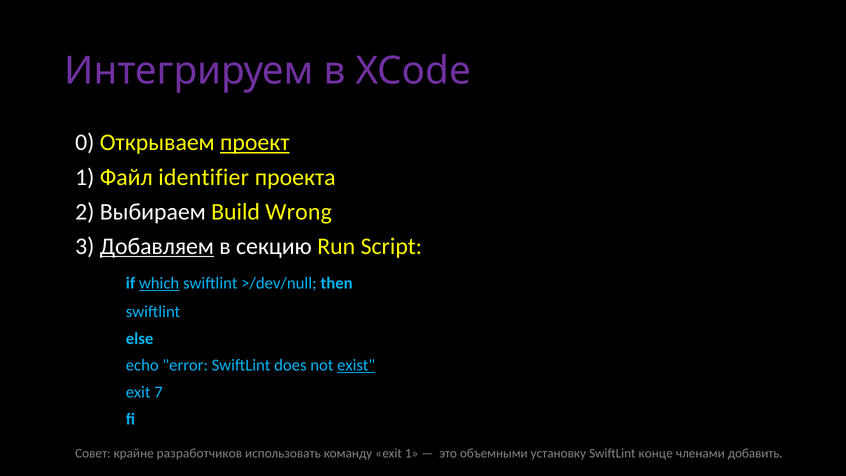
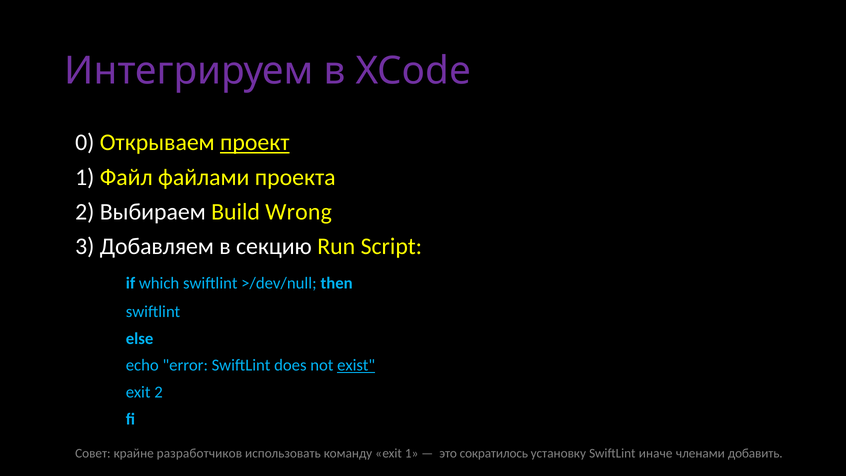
identifier: identifier -> файлами (204, 177)
Добавляем underline: present -> none (157, 246)
which underline: present -> none (159, 283)
exit 7: 7 -> 2 (159, 392)
объемными: объемными -> сократилось (494, 453)
конце: конце -> иначе (656, 453)
